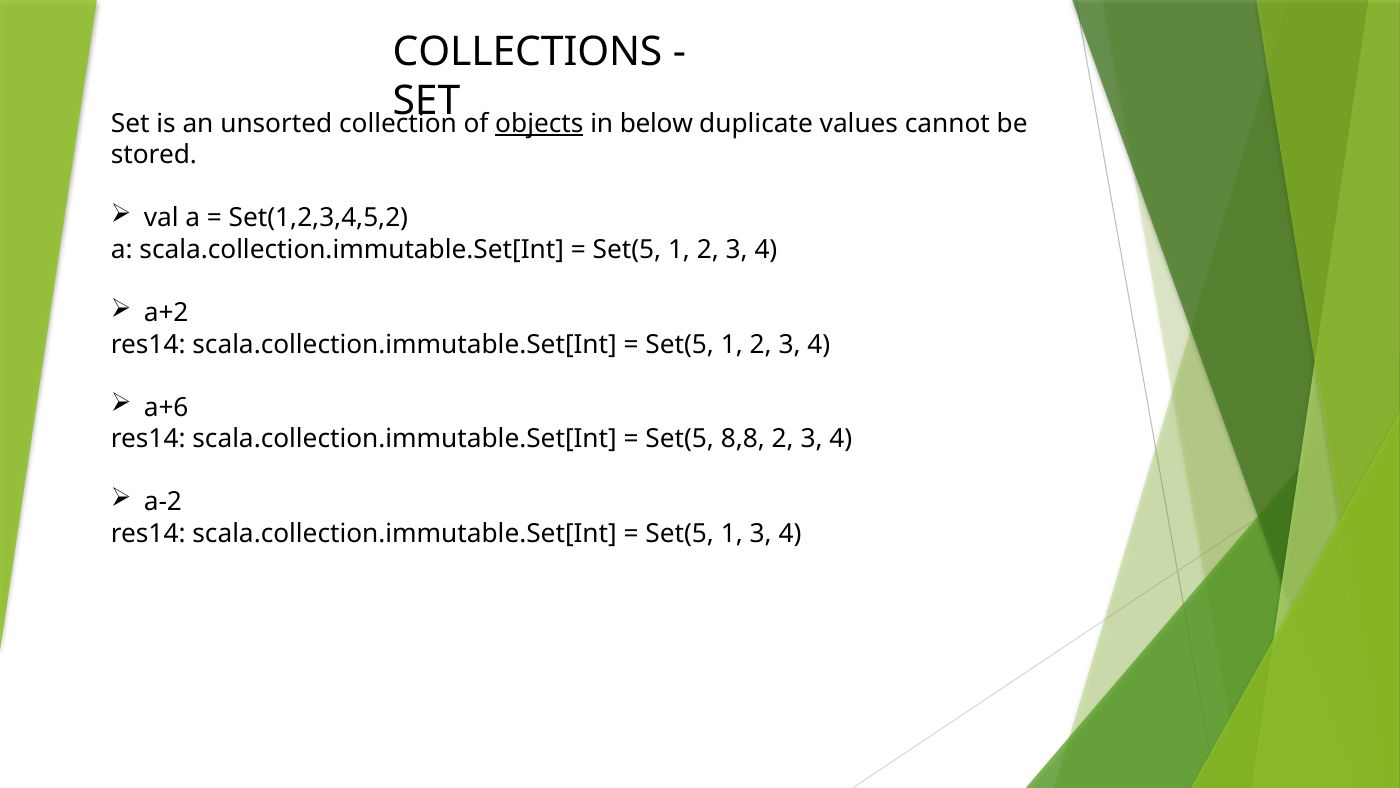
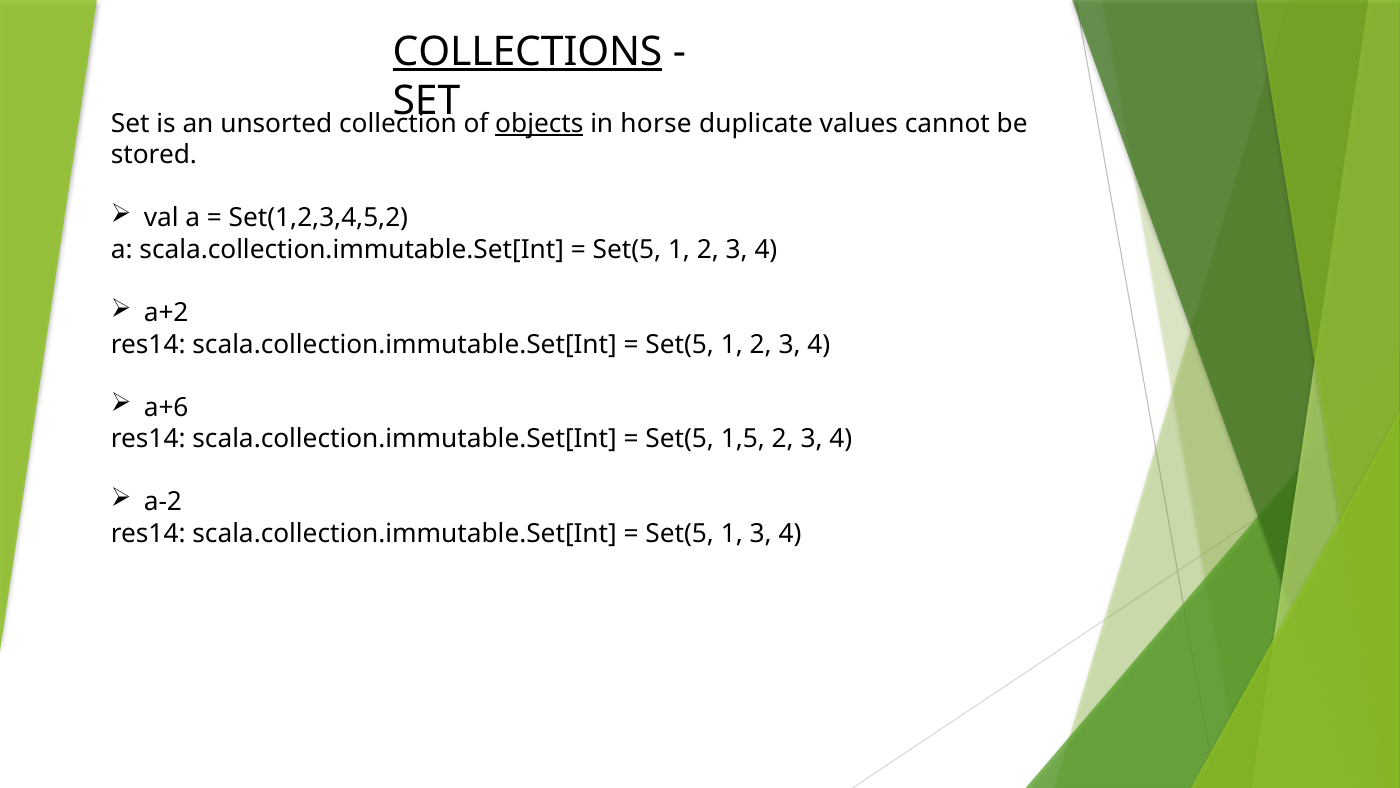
COLLECTIONS underline: none -> present (527, 52)
below: below -> horse (656, 124)
8,8: 8,8 -> 1,5 (743, 439)
